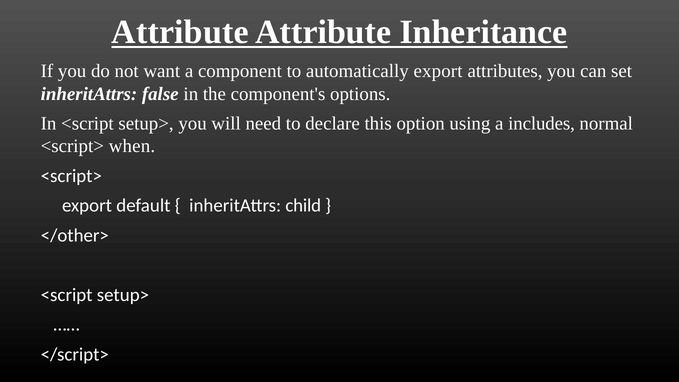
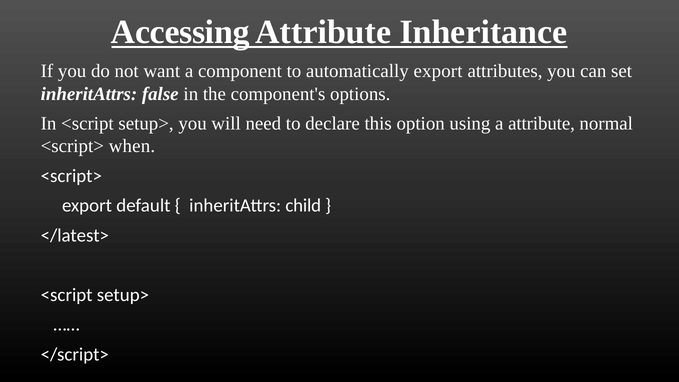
Attribute: Attribute -> Accessing (180, 32)
a includes: includes -> attribute (542, 124)
</other>: </other> -> </latest> (75, 235)
